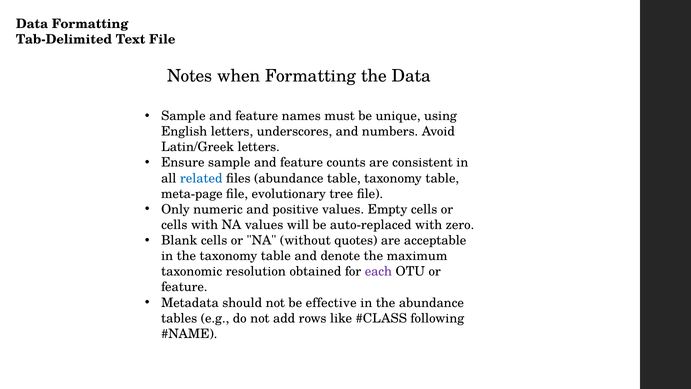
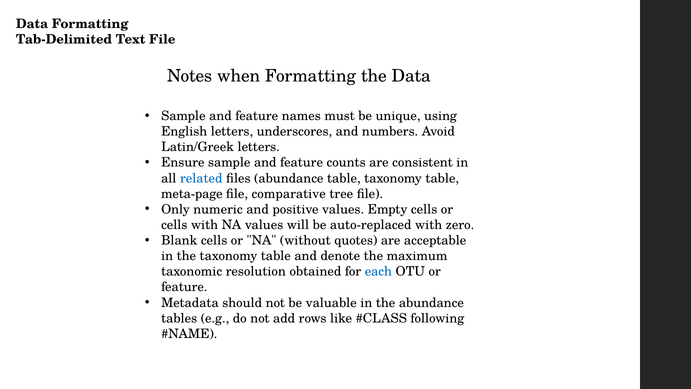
evolutionary: evolutionary -> comparative (289, 194)
each colour: purple -> blue (378, 271)
effective: effective -> valuable (331, 302)
